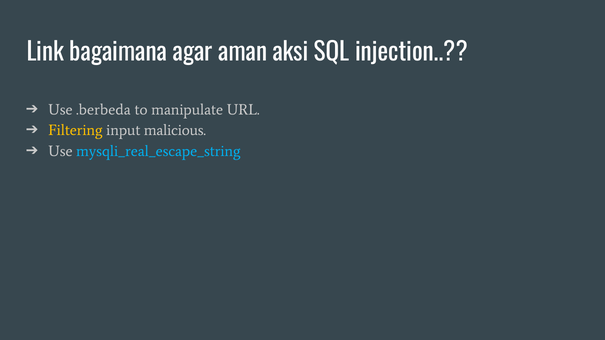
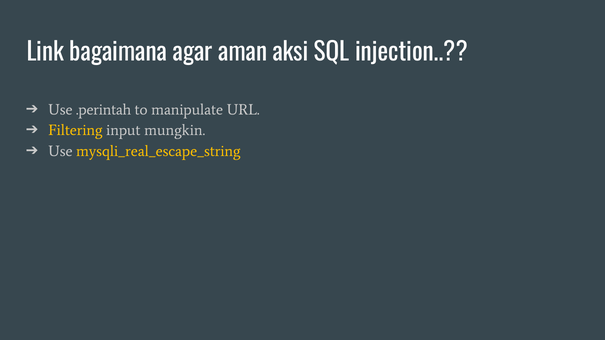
.berbeda: .berbeda -> .perintah (104, 110)
malicious: malicious -> mungkin (175, 131)
mysqli_real_escape_string colour: light blue -> yellow (158, 151)
